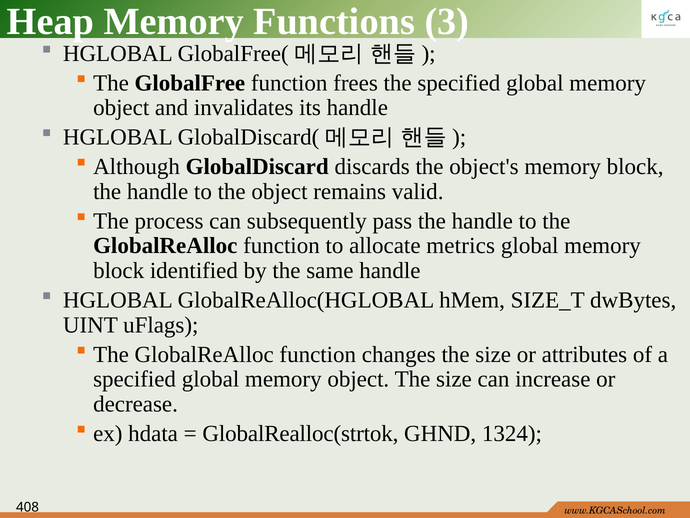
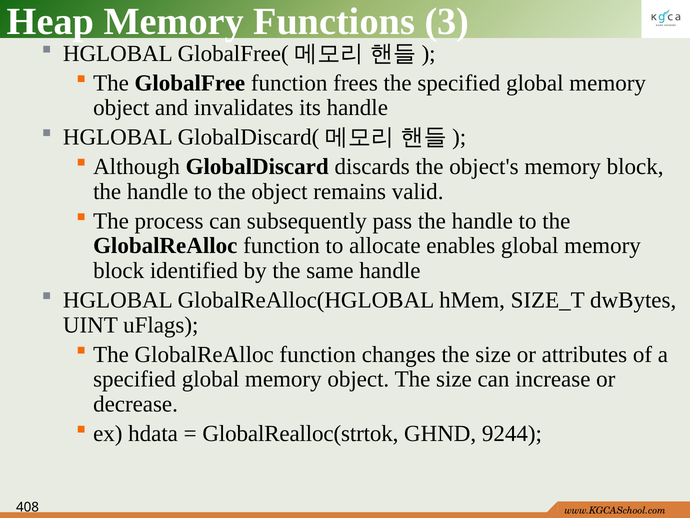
metrics: metrics -> enables (461, 246)
1324: 1324 -> 9244 (512, 433)
